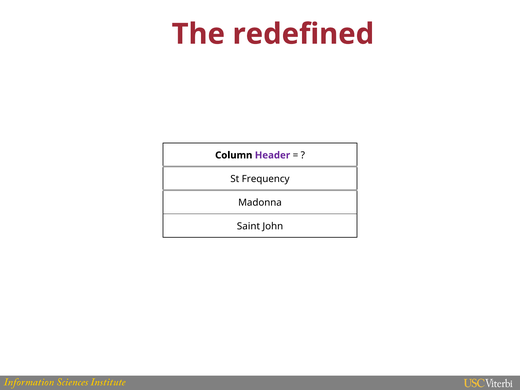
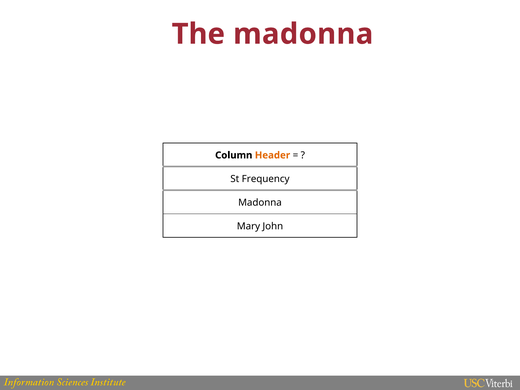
The redefined: redefined -> madonna (303, 34)
Header colour: purple -> orange (273, 155)
Saint: Saint -> Mary (249, 226)
